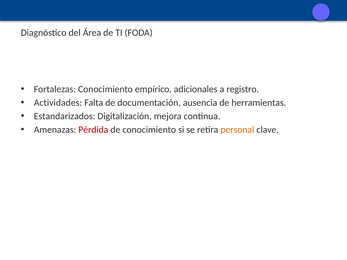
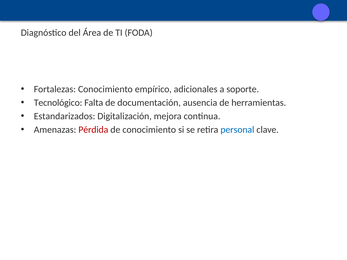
registro: registro -> soporte (243, 89)
Actividades: Actividades -> Tecnológico (58, 103)
personal colour: orange -> blue (237, 130)
